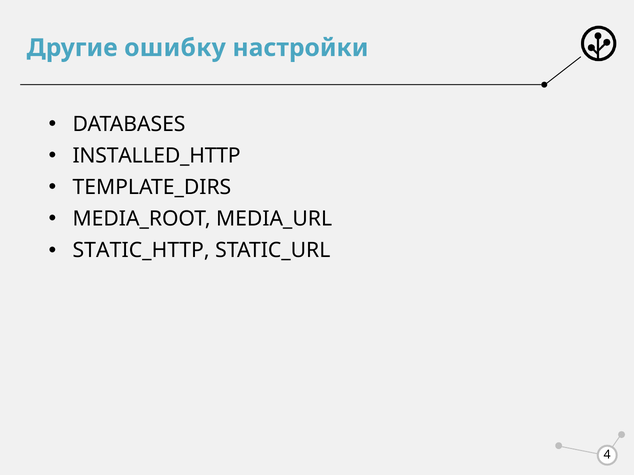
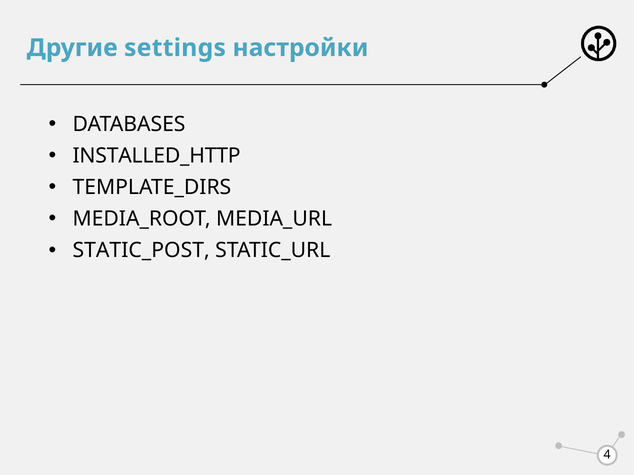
ошибку: ошибку -> settings (175, 48)
STATIC_HTTP: STATIC_HTTP -> STATIC_POST (141, 251)
